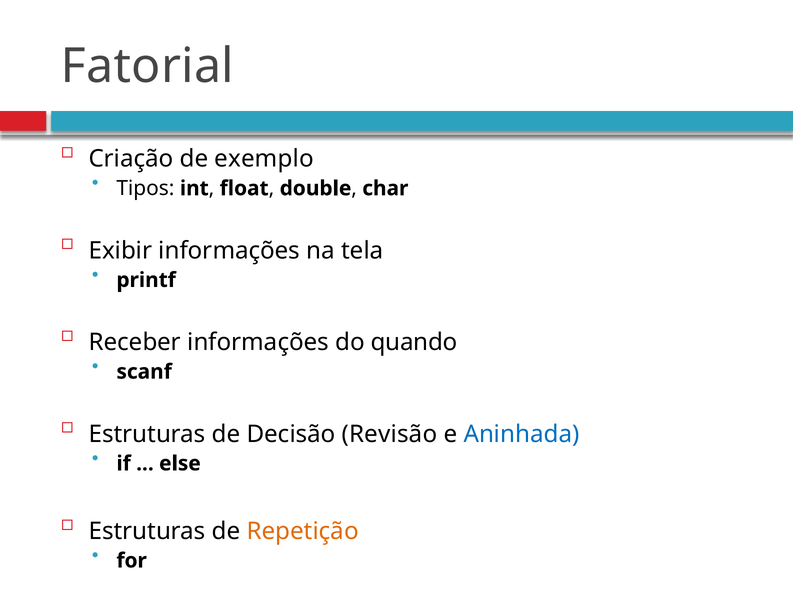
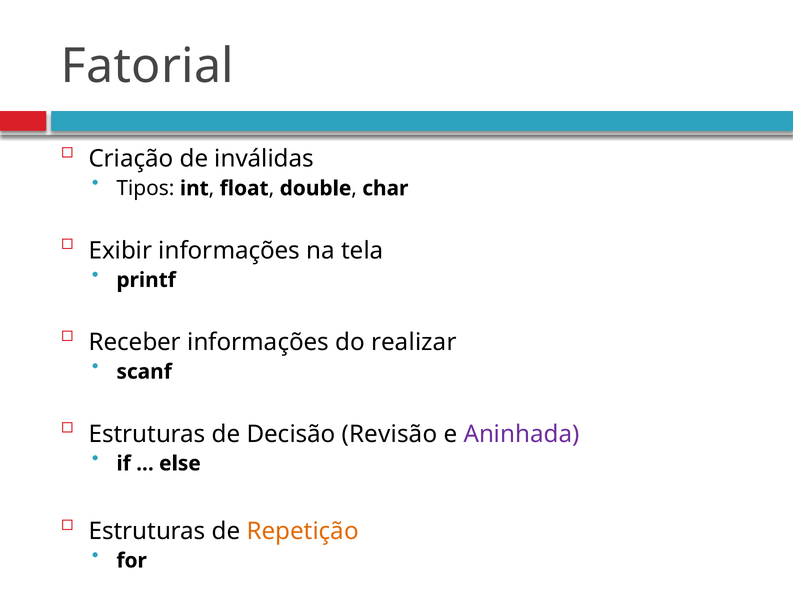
exemplo: exemplo -> inválidas (264, 159)
quando: quando -> realizar (414, 342)
Aninhada colour: blue -> purple (521, 434)
